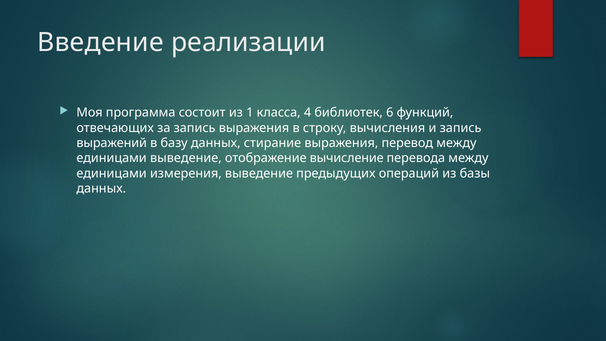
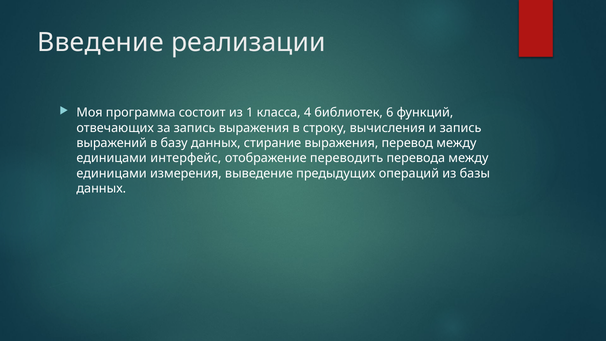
единицами выведение: выведение -> интерфейс (186, 158)
вычисление: вычисление -> переводить (347, 158)
